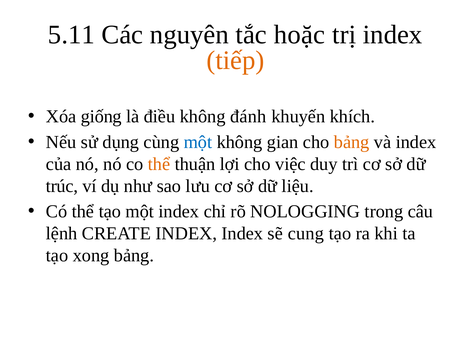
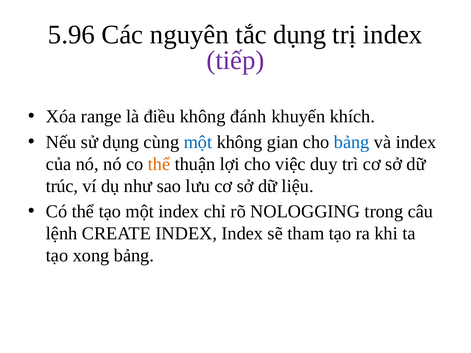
5.11: 5.11 -> 5.96 (71, 35)
tắc hoặc: hoặc -> dụng (300, 35)
tiếp colour: orange -> purple (235, 60)
giống: giống -> range (101, 117)
bảng colour: orange -> blue (352, 142)
cung: cung -> tham (306, 234)
